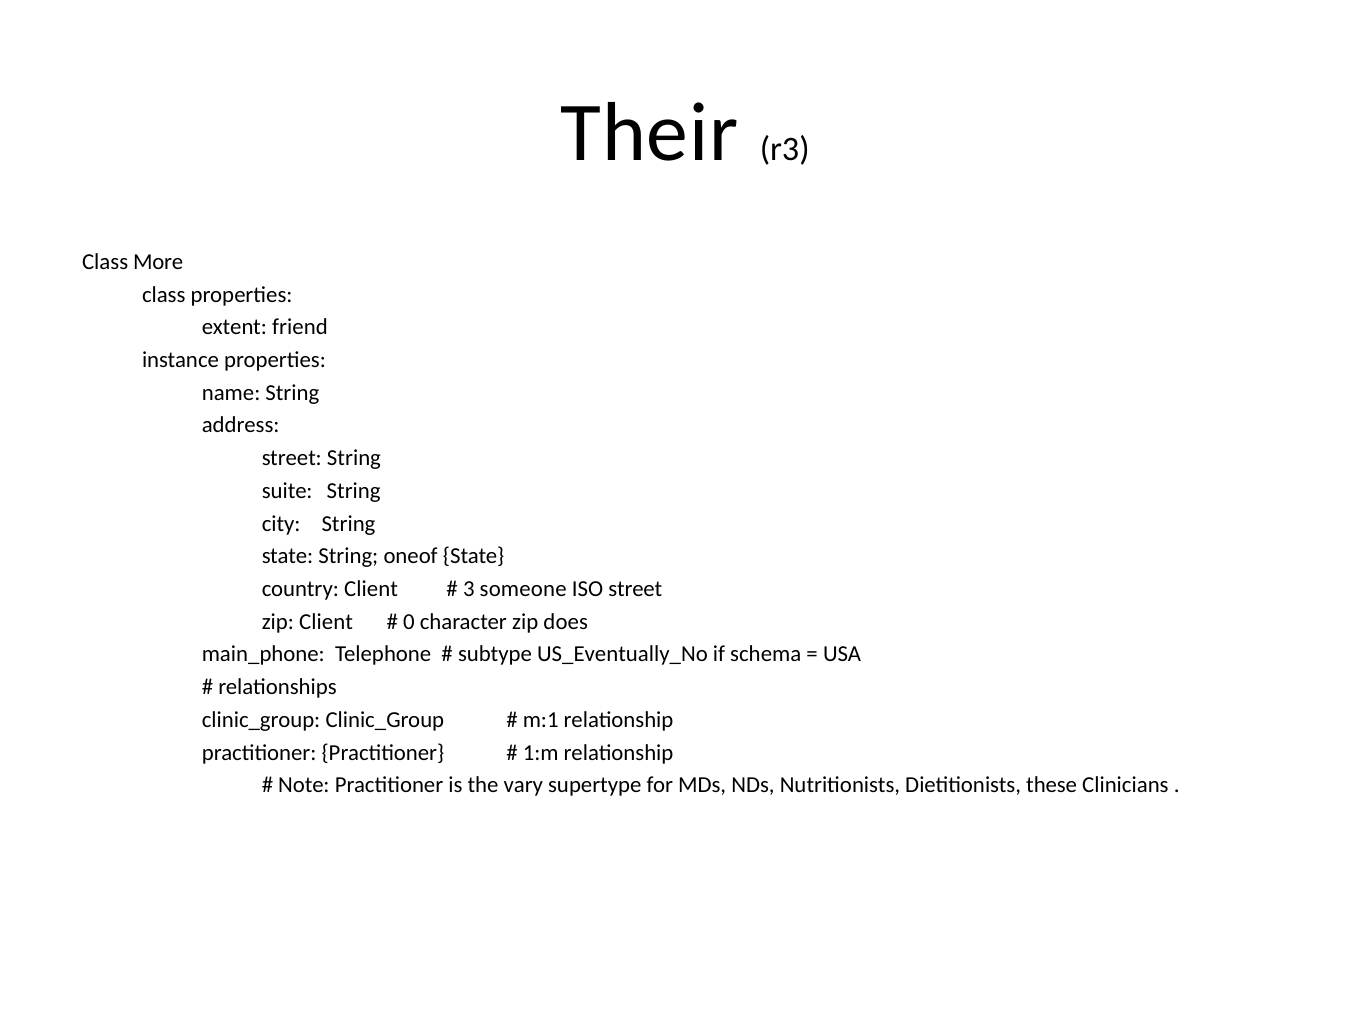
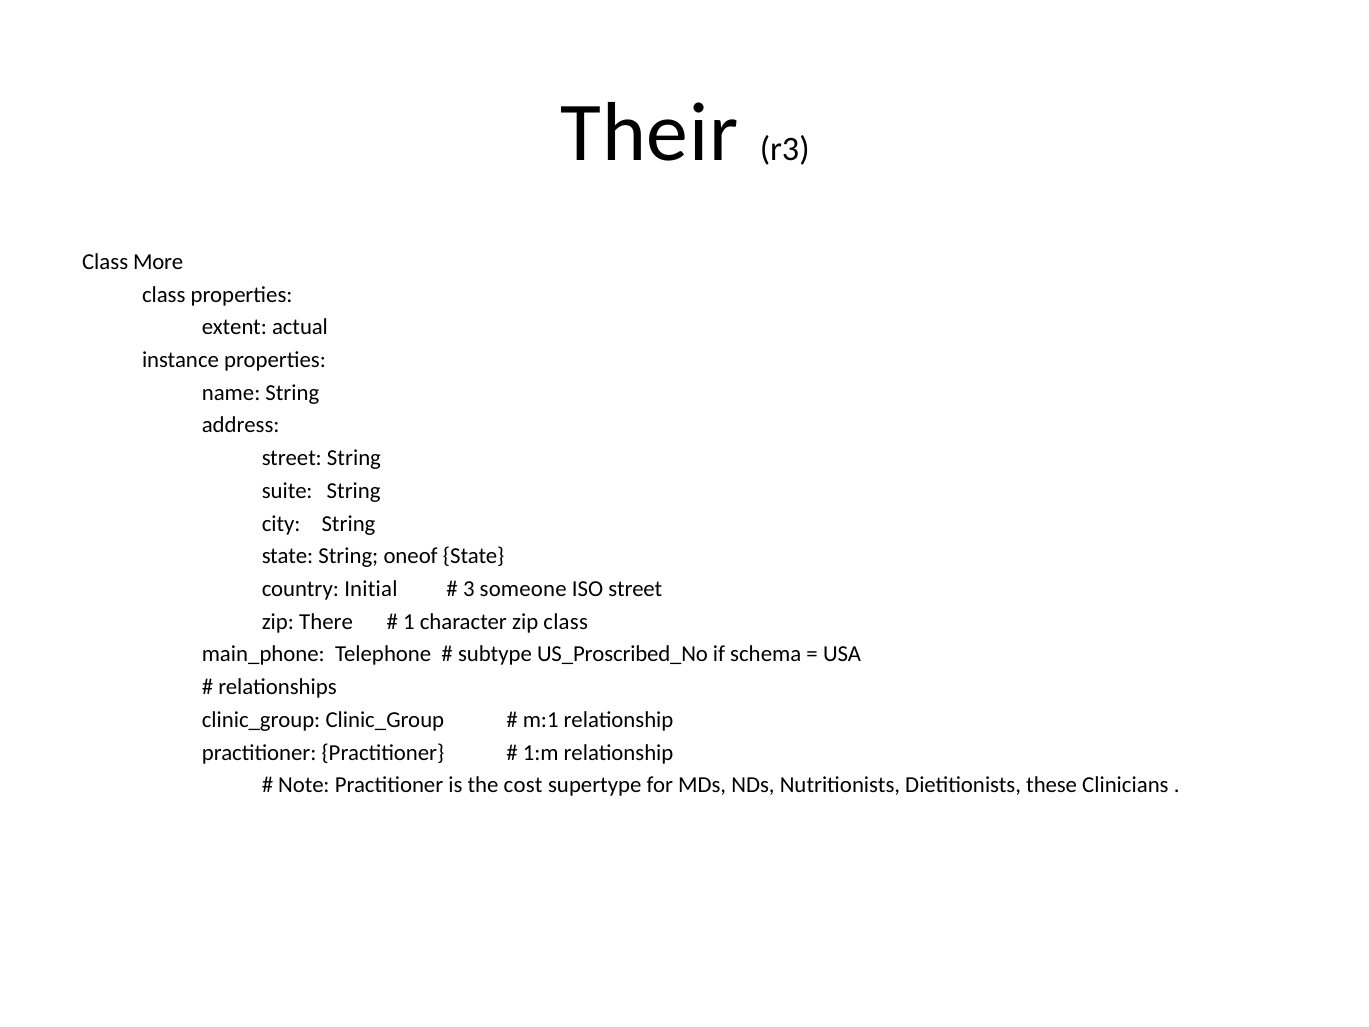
friend: friend -> actual (300, 327)
country Client: Client -> Initial (371, 589)
zip Client: Client -> There (326, 622)
0: 0 -> 1 (409, 622)
zip does: does -> class (566, 622)
US_Eventually_No: US_Eventually_No -> US_Proscribed_No (622, 654)
vary: vary -> cost (523, 785)
